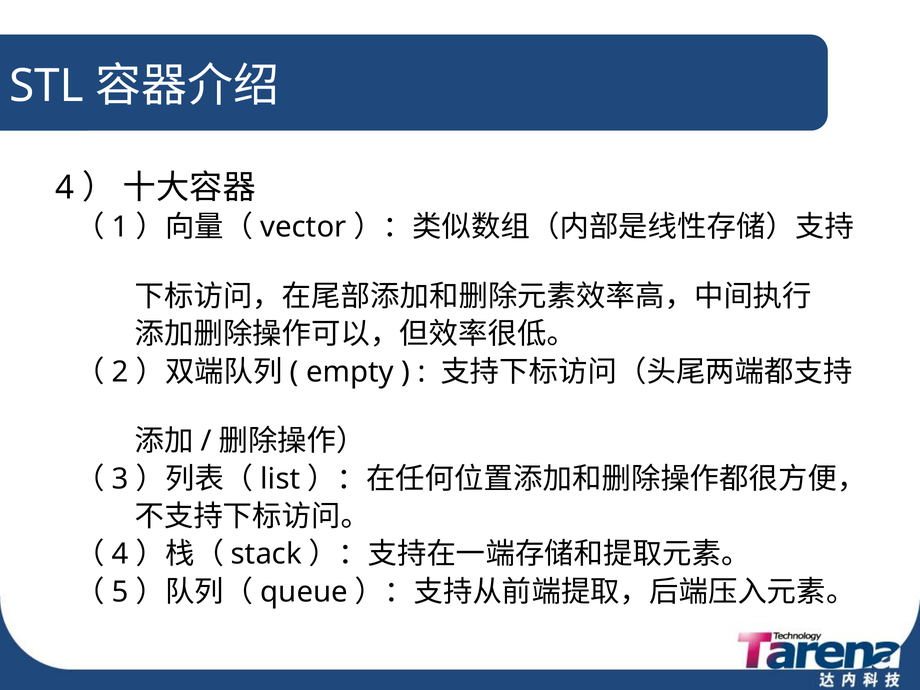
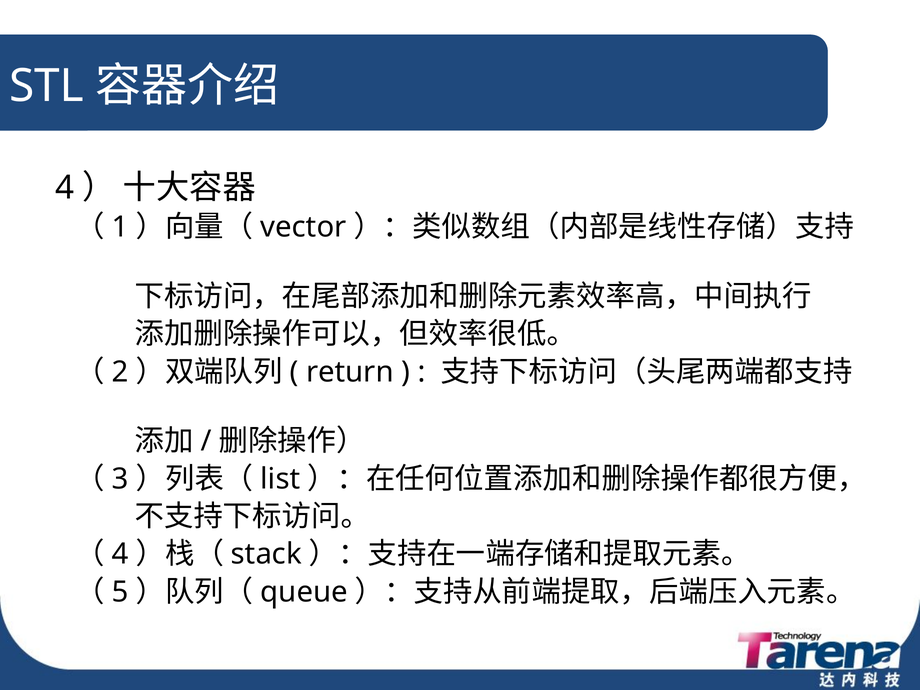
empty: empty -> return (350, 372)
